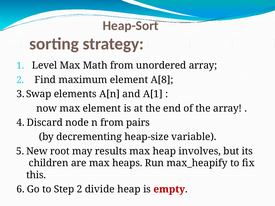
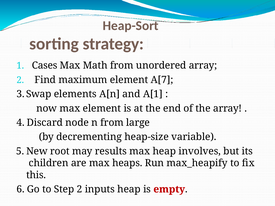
Level: Level -> Cases (45, 66)
A[8: A[8 -> A[7 (162, 80)
pairs: pairs -> large (138, 123)
divide: divide -> inputs (100, 189)
